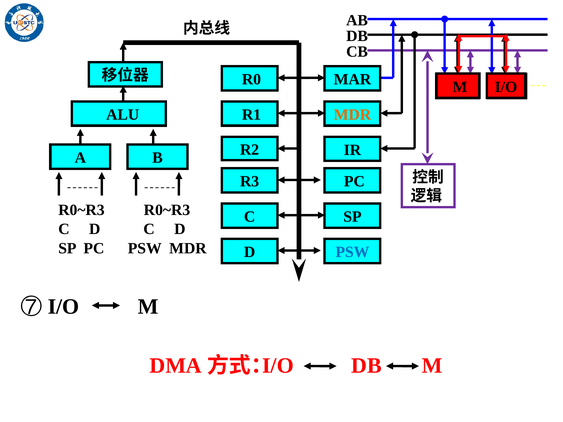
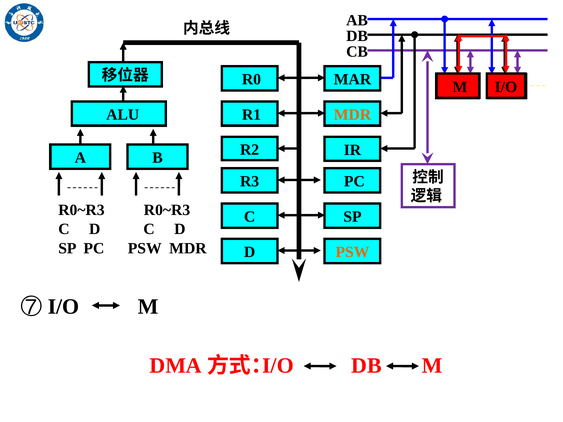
PSW colour: blue -> orange (352, 252)
